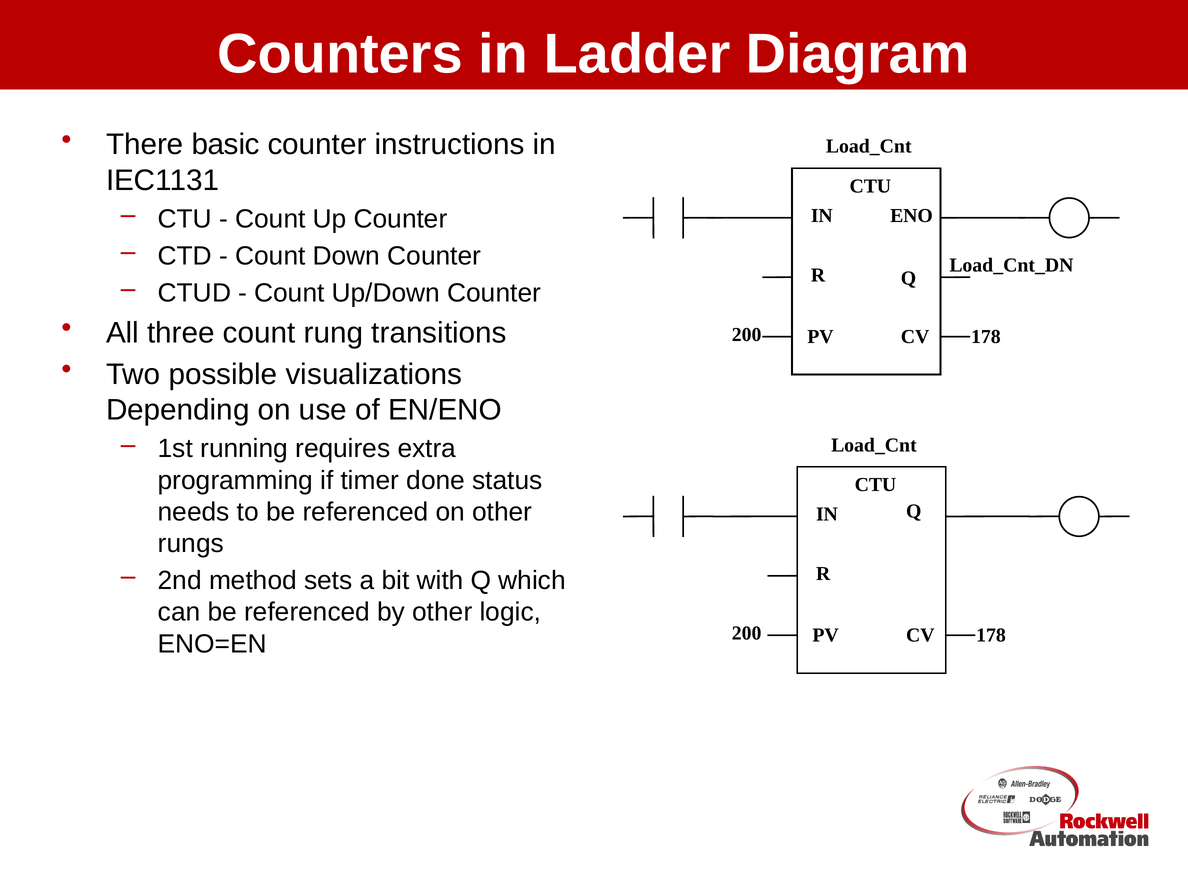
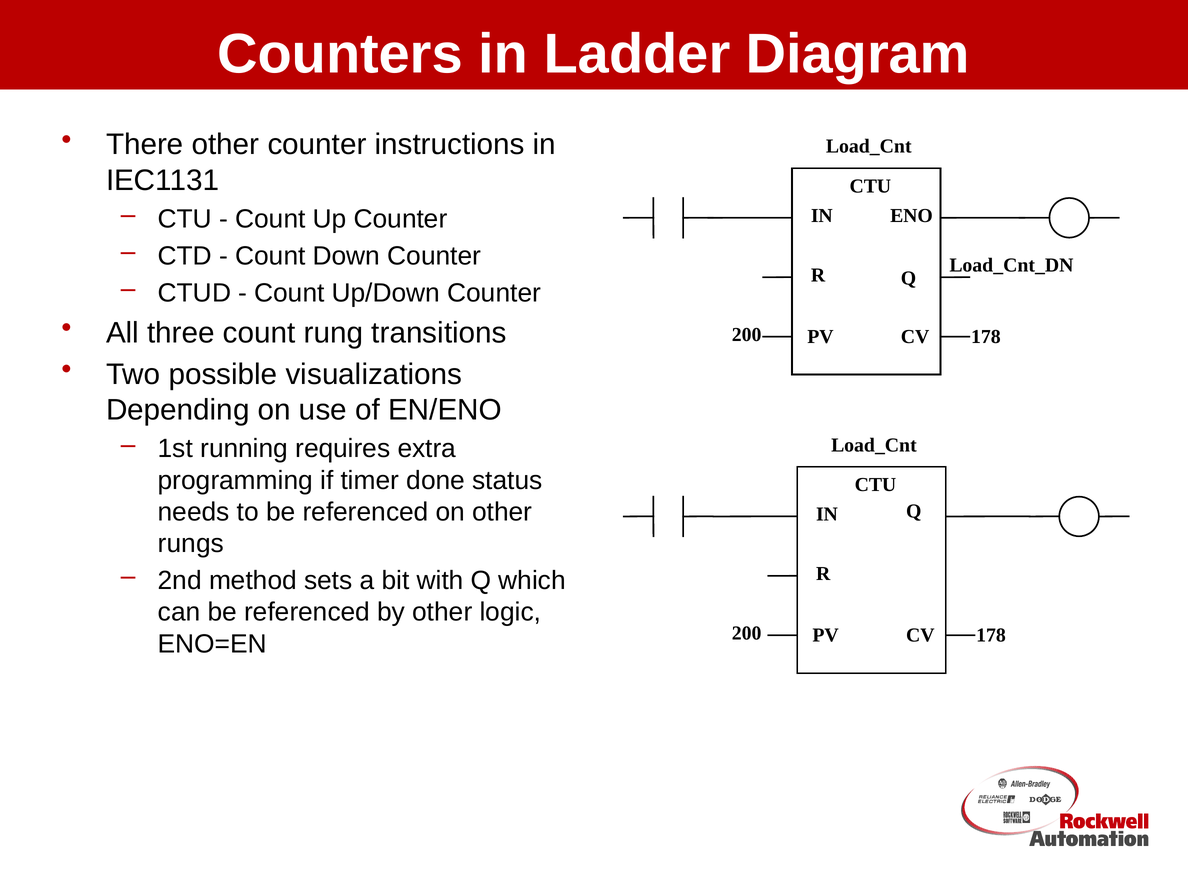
There basic: basic -> other (225, 145)
